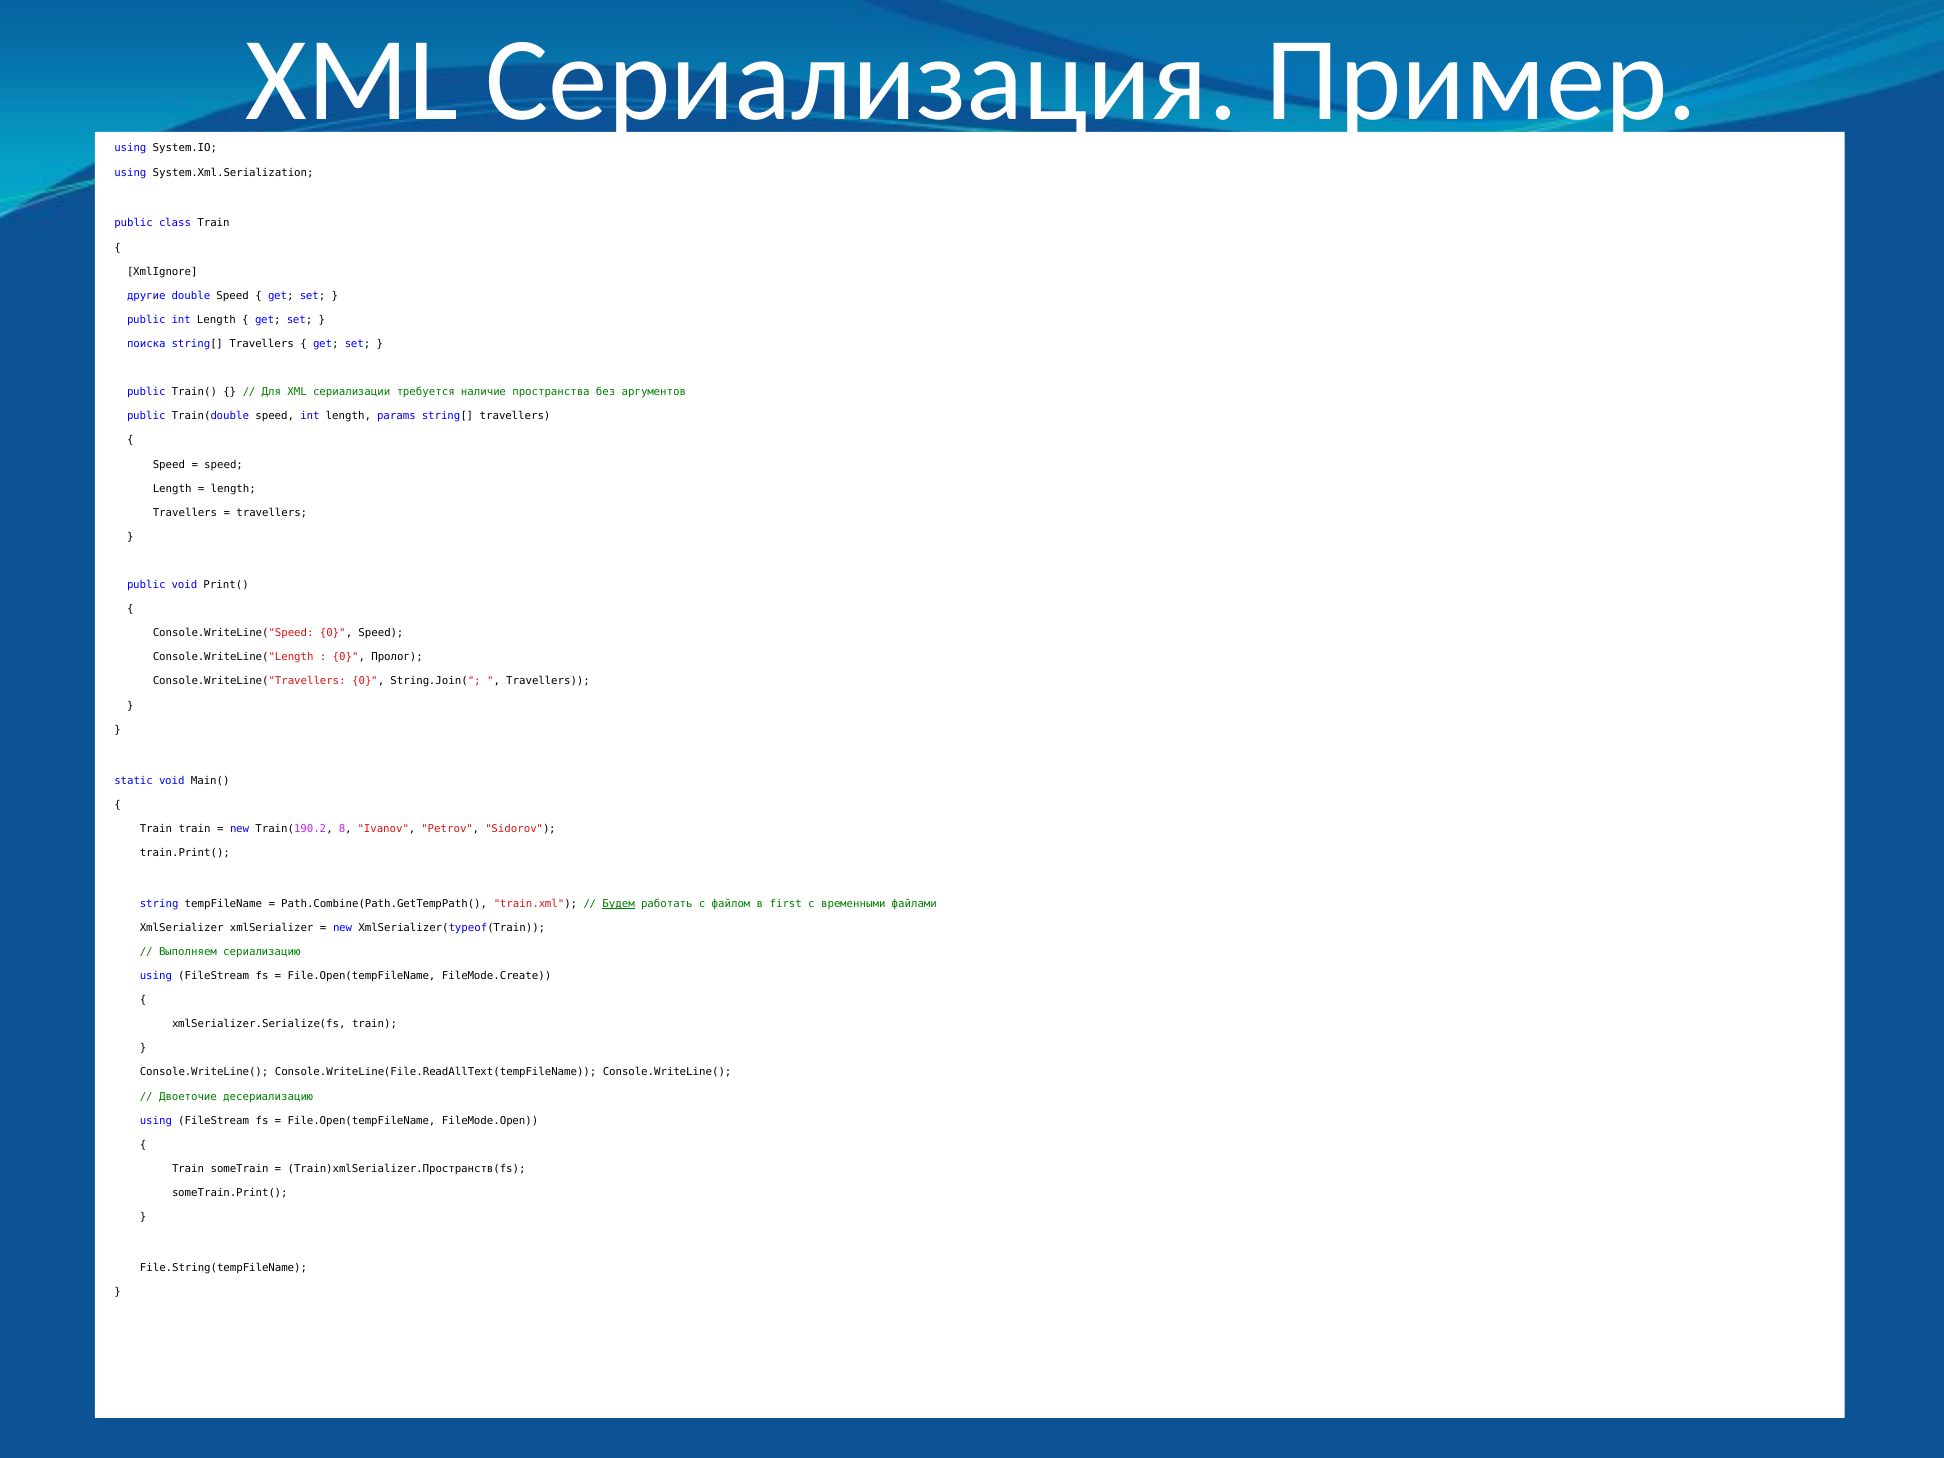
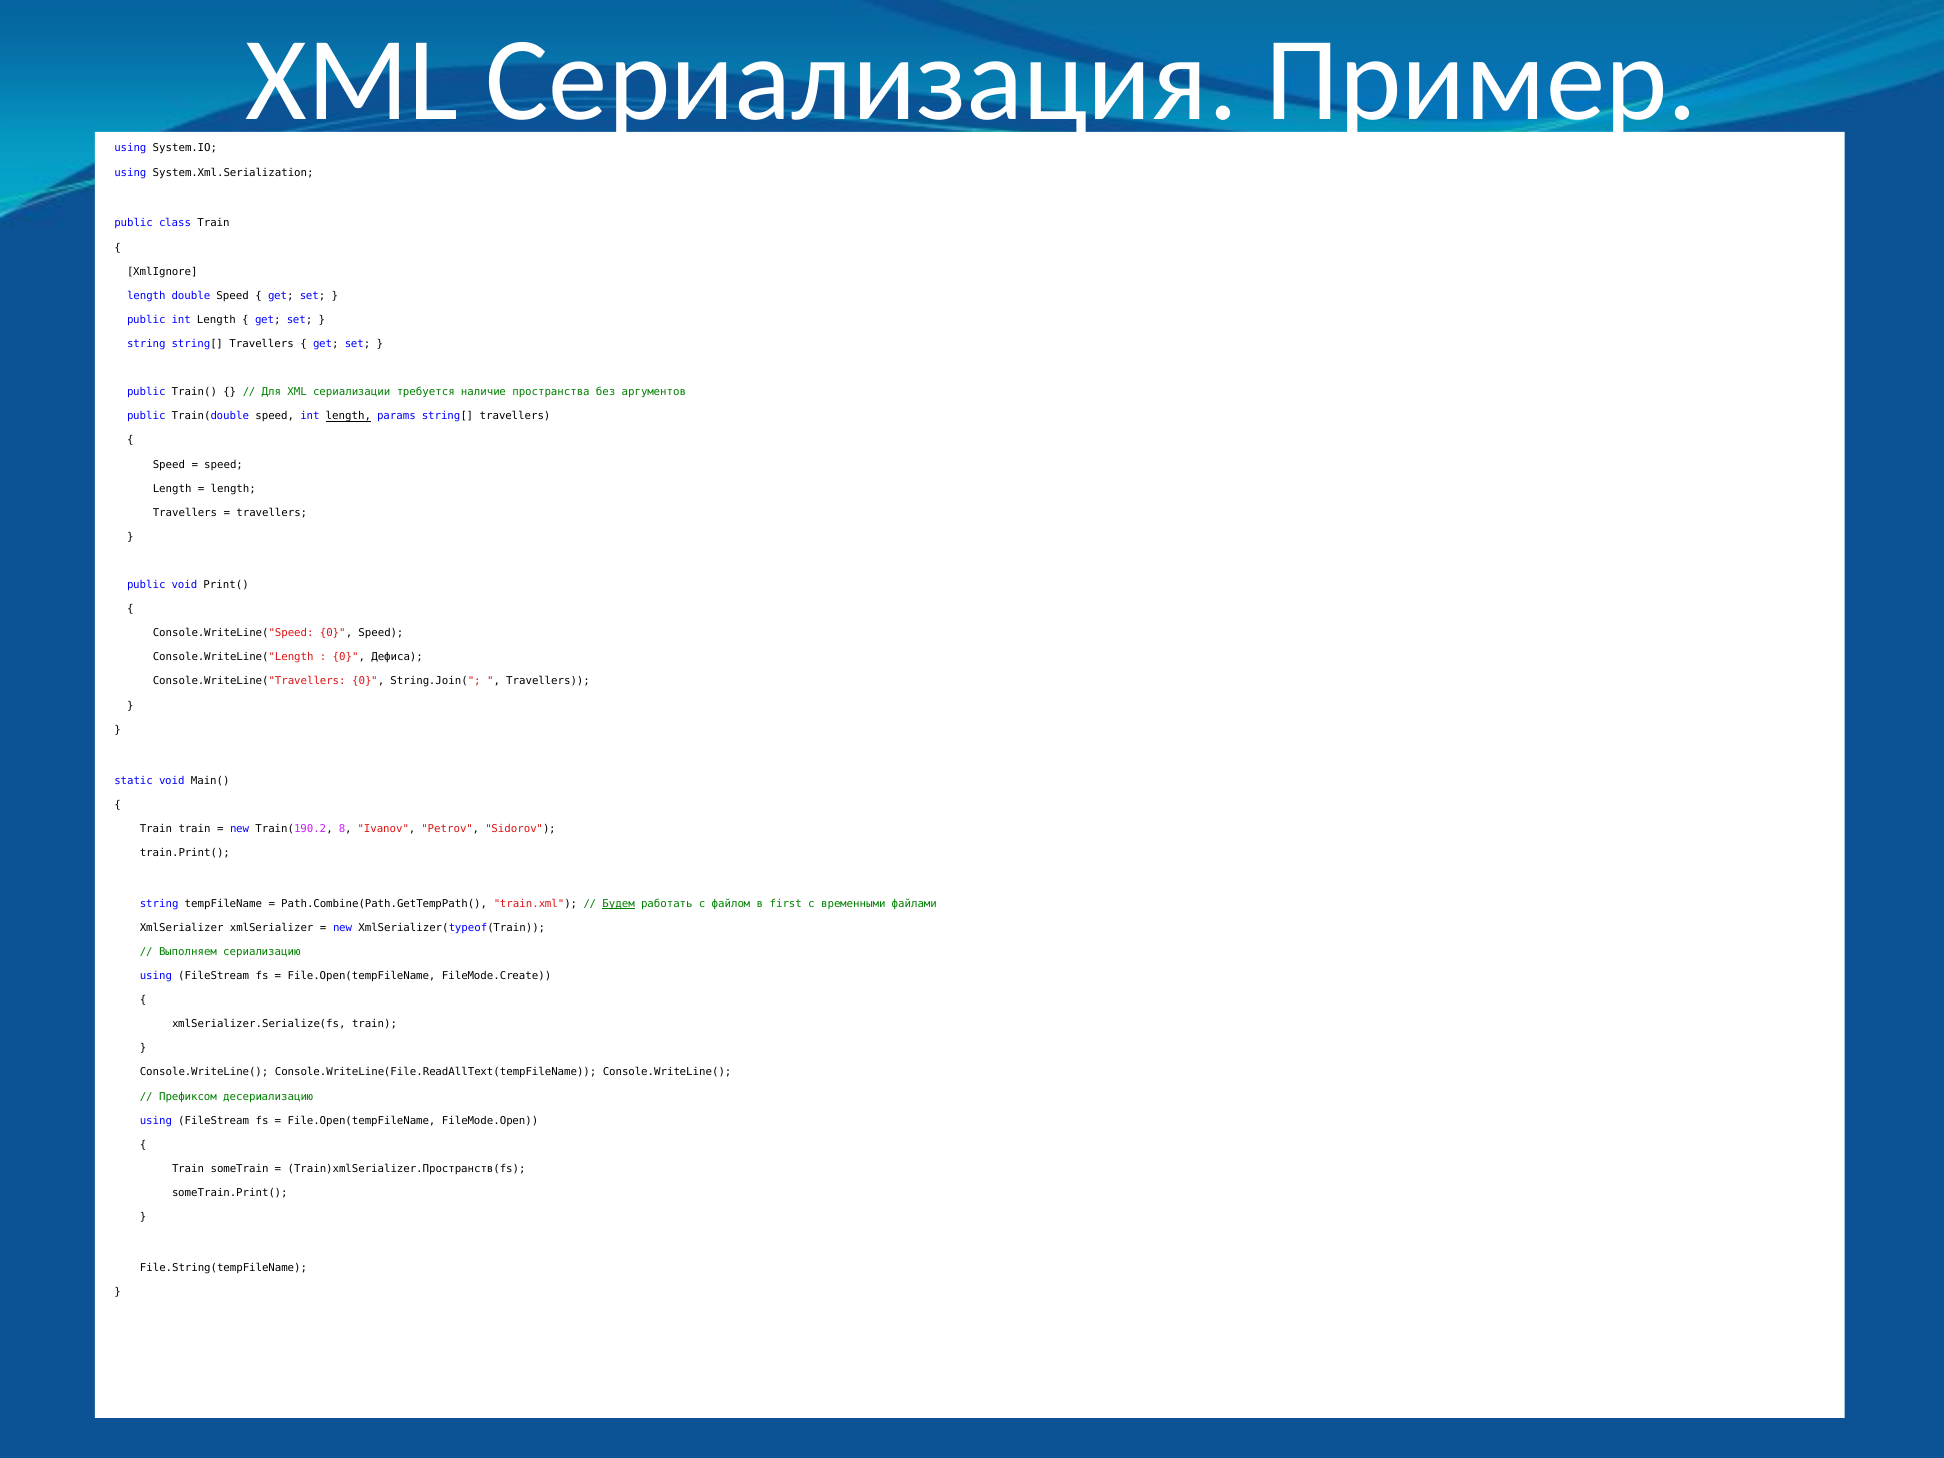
другие: другие -> length (146, 296)
поиска: поиска -> string (146, 344)
length underline: none -> present (348, 416)
Пролог: Пролог -> Дефиса (397, 657)
Двоеточие: Двоеточие -> Префиксом (188, 1096)
